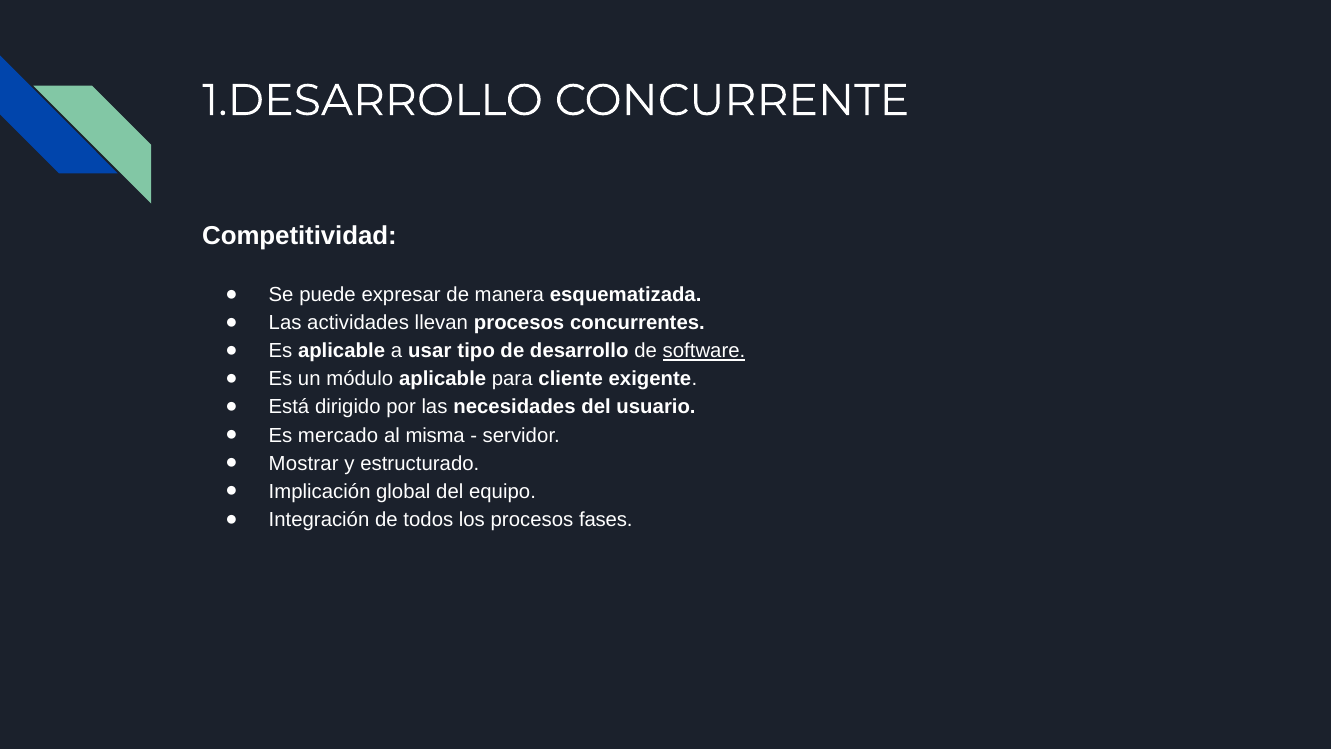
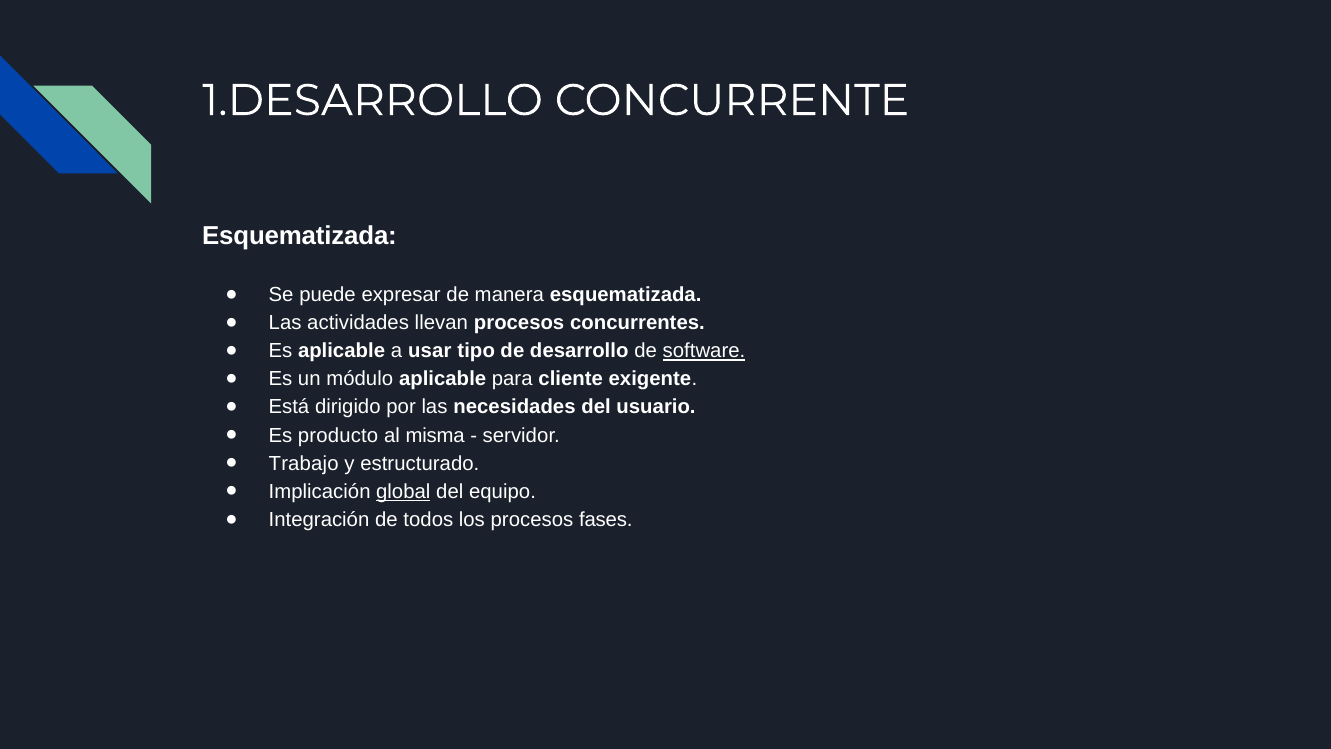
Competitividad: Competitividad -> Esquematizada (300, 236)
mercado: mercado -> producto (338, 435)
Mostrar: Mostrar -> Trabajo (304, 463)
global underline: none -> present (403, 491)
